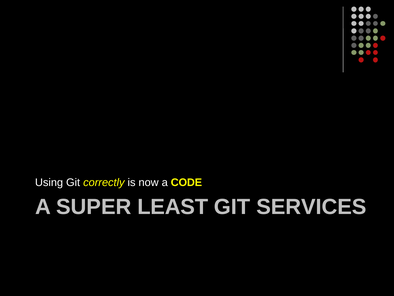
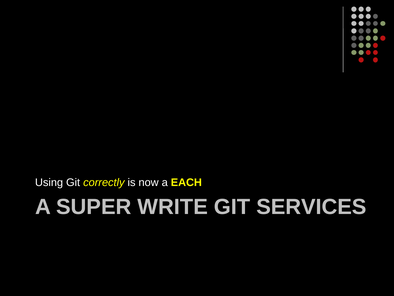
CODE: CODE -> EACH (186, 182)
LEAST: LEAST -> WRITE (173, 207)
